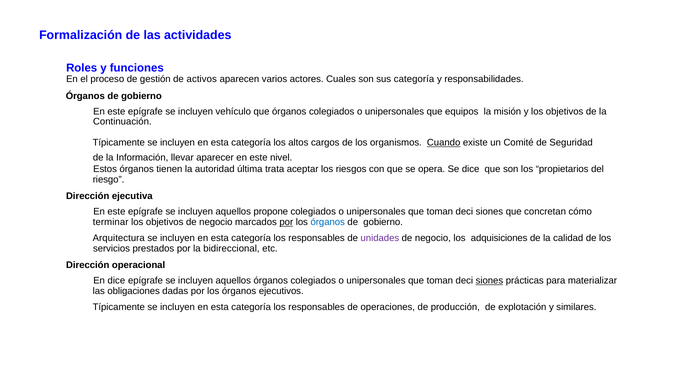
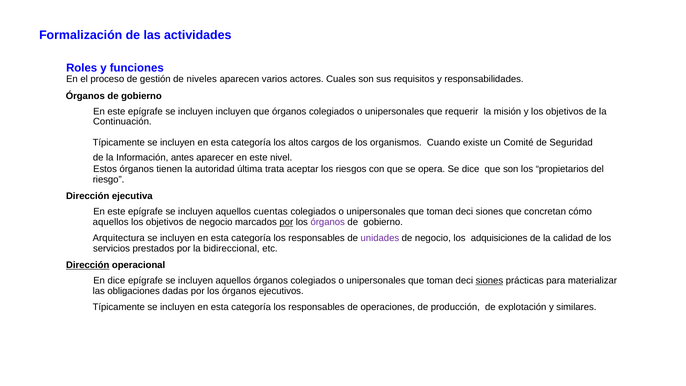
activos: activos -> niveles (202, 79)
sus categoría: categoría -> requisitos (414, 79)
incluyen vehículo: vehículo -> incluyen (233, 112)
equipos: equipos -> requerir (462, 112)
Cuando underline: present -> none (444, 143)
llevar: llevar -> antes (182, 158)
propone: propone -> cuentas (271, 212)
terminar: terminar -> aquellos (111, 222)
órganos colour: blue -> purple (328, 222)
Dirección underline: none -> present (88, 265)
